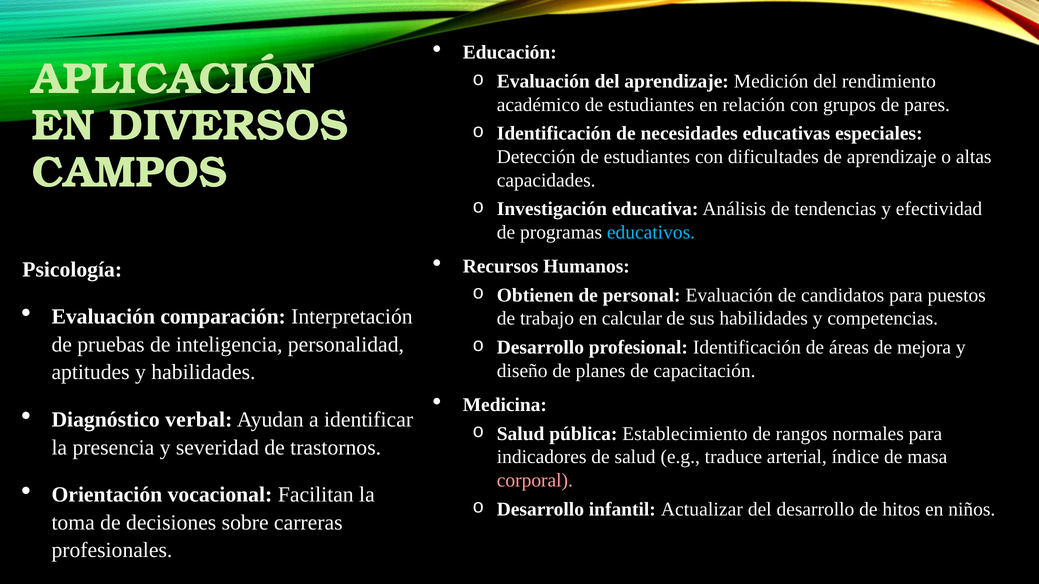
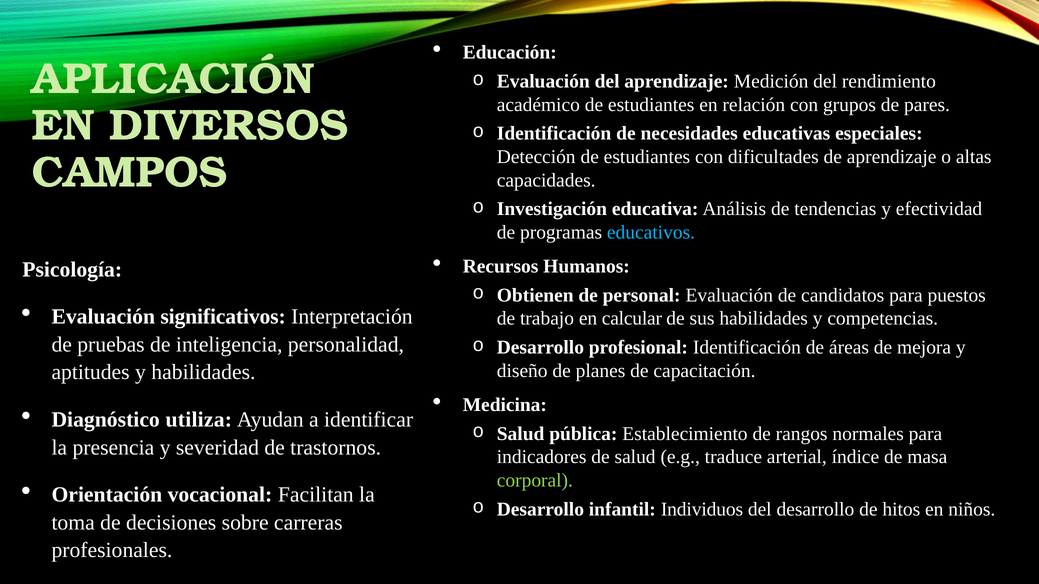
comparación: comparación -> significativos (223, 317)
verbal: verbal -> utiliza (199, 420)
corporal colour: pink -> light green (535, 481)
Actualizar: Actualizar -> Individuos (702, 509)
